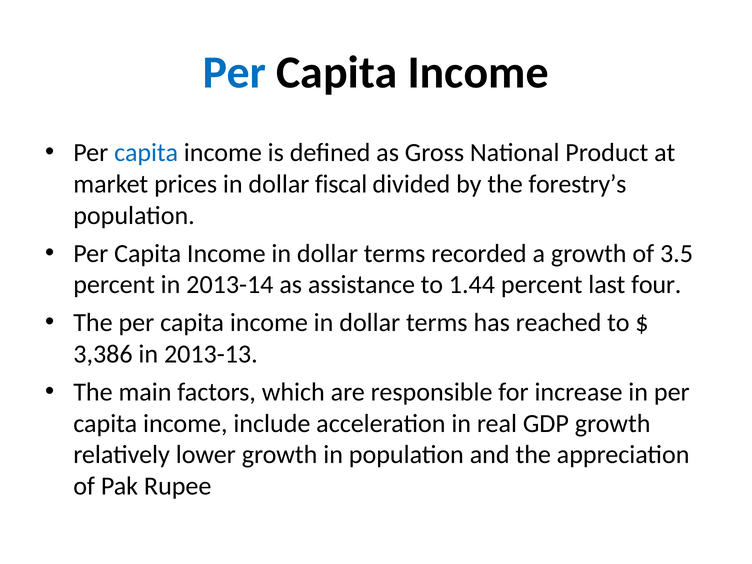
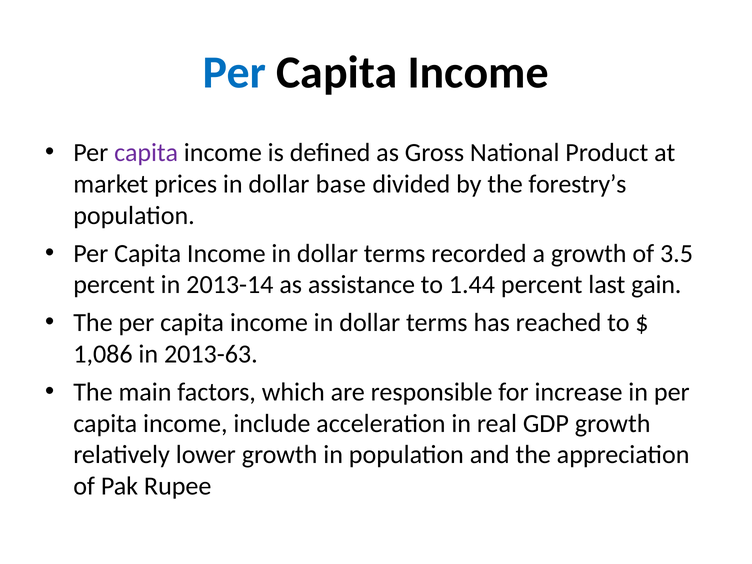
capita colour: blue -> purple (146, 153)
fiscal: fiscal -> base (341, 184)
four: four -> gain (656, 285)
3,386: 3,386 -> 1,086 (103, 354)
2013-13: 2013-13 -> 2013-63 (211, 354)
